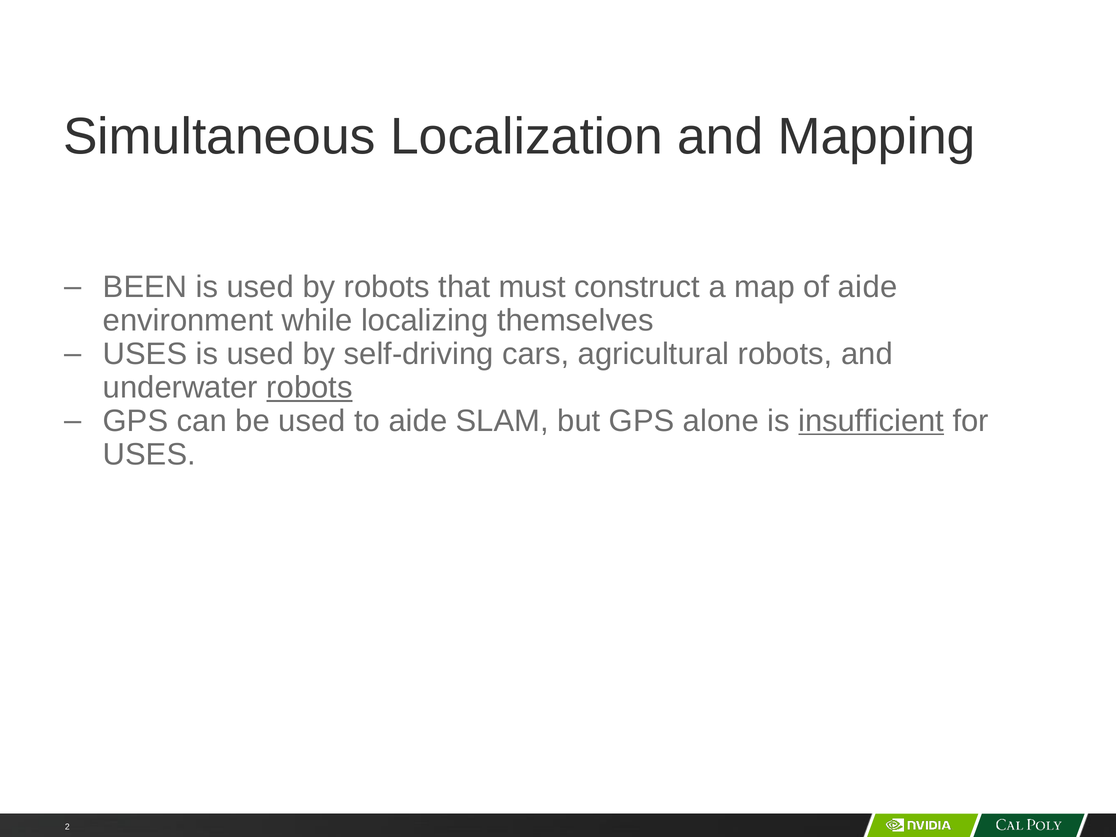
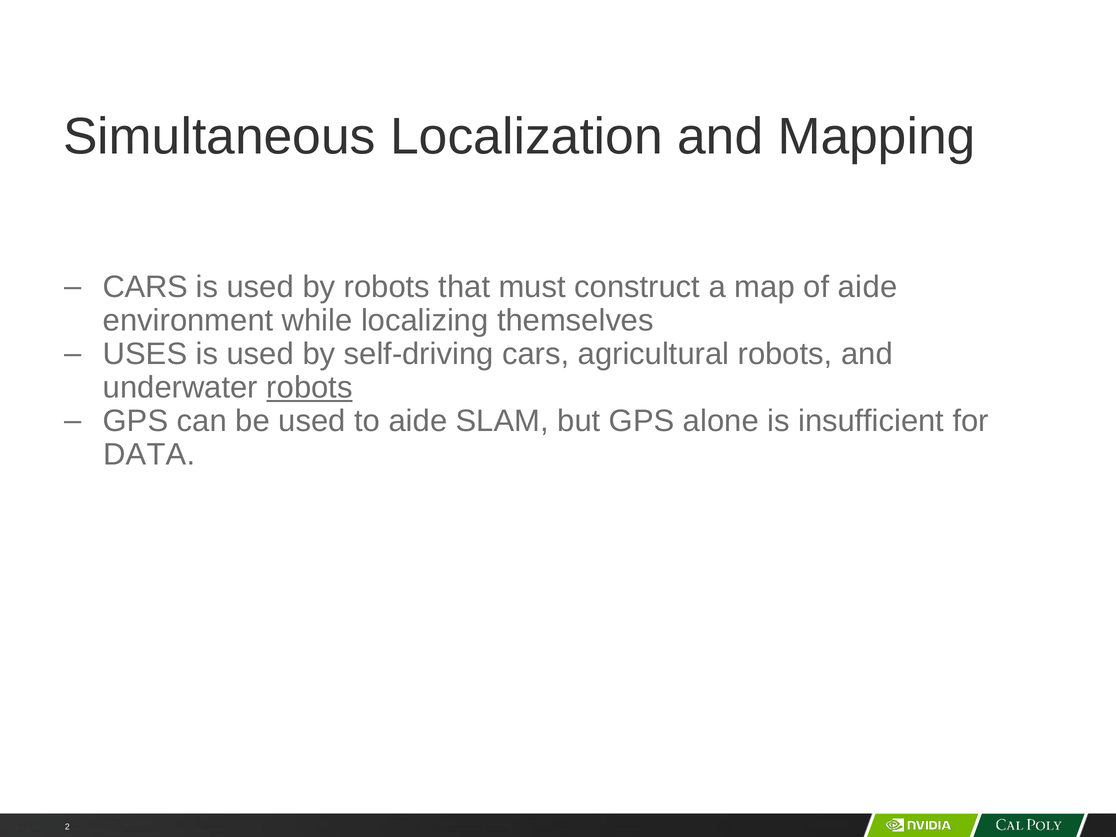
BEEN: BEEN -> CARS (145, 287)
insufficient underline: present -> none (871, 421)
USES: USES -> DATA (149, 454)
